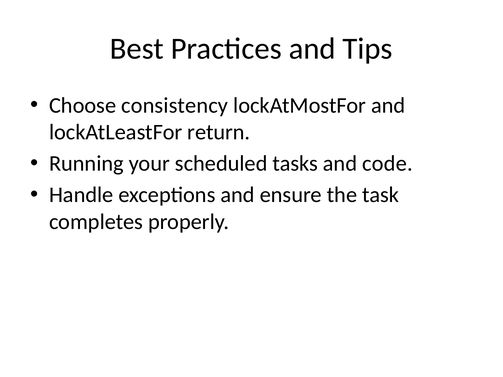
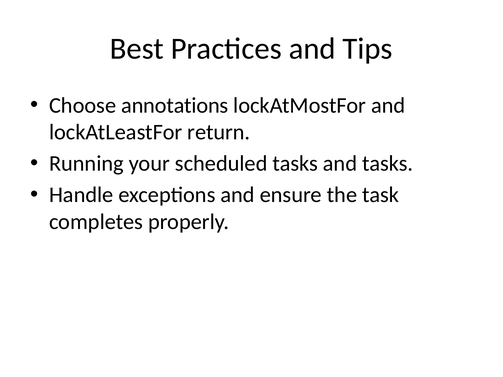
consistency: consistency -> annotations (175, 106)
and code: code -> tasks (388, 164)
